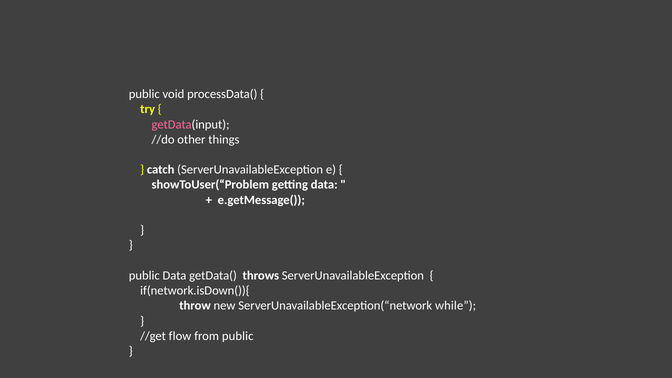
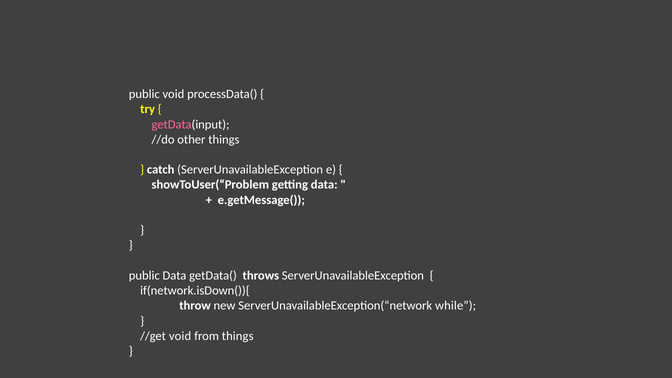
//get flow: flow -> void (180, 336)
from public: public -> things (238, 336)
